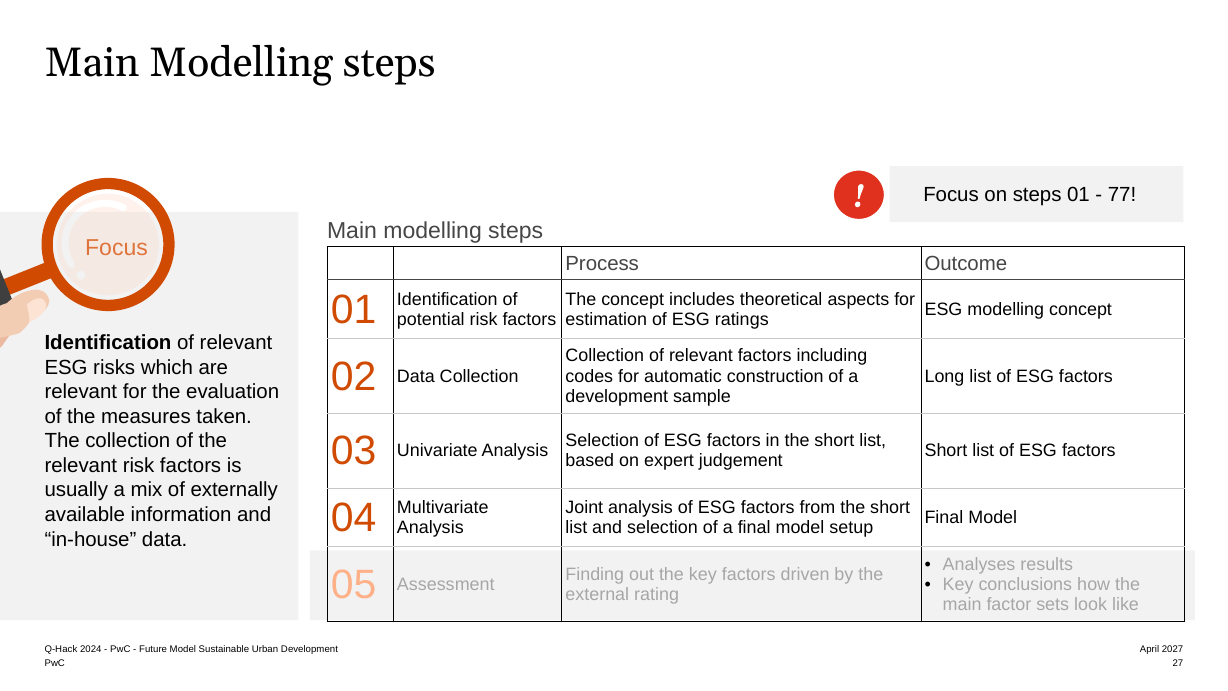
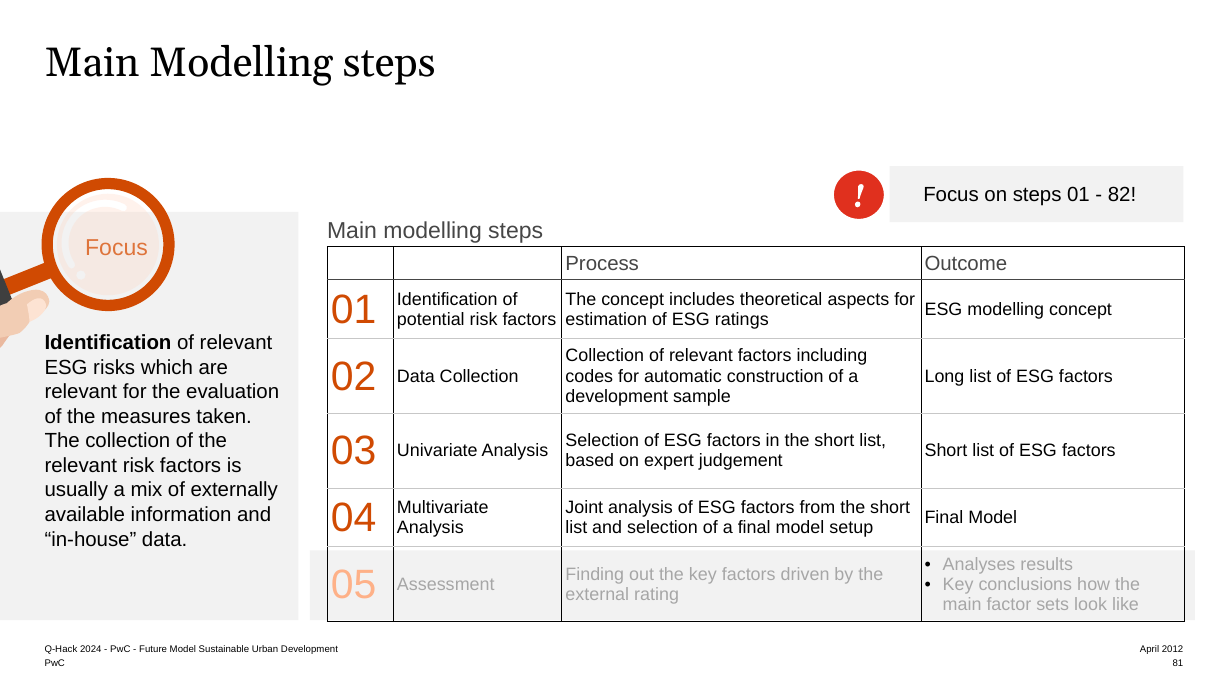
77: 77 -> 82 (1122, 195)
2027: 2027 -> 2012 (1173, 649)
27: 27 -> 81 (1178, 663)
